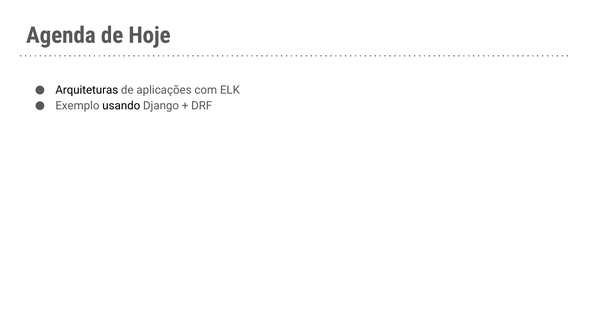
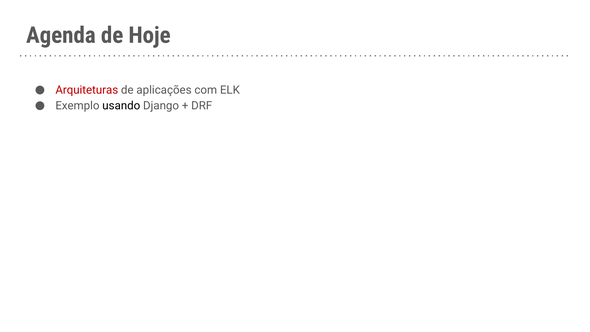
Arquiteturas colour: black -> red (87, 90)
